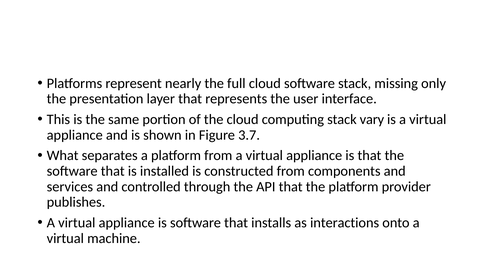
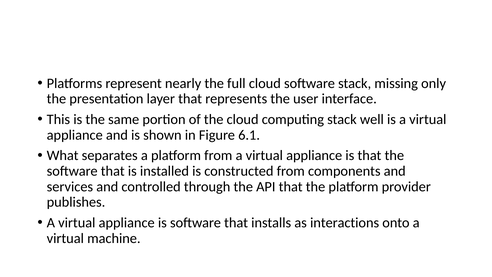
vary: vary -> well (372, 119)
3.7: 3.7 -> 6.1 (249, 135)
